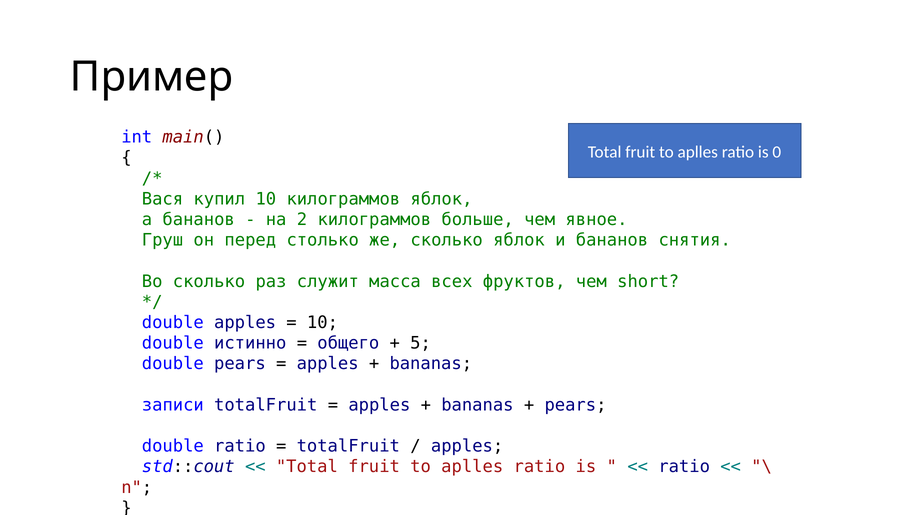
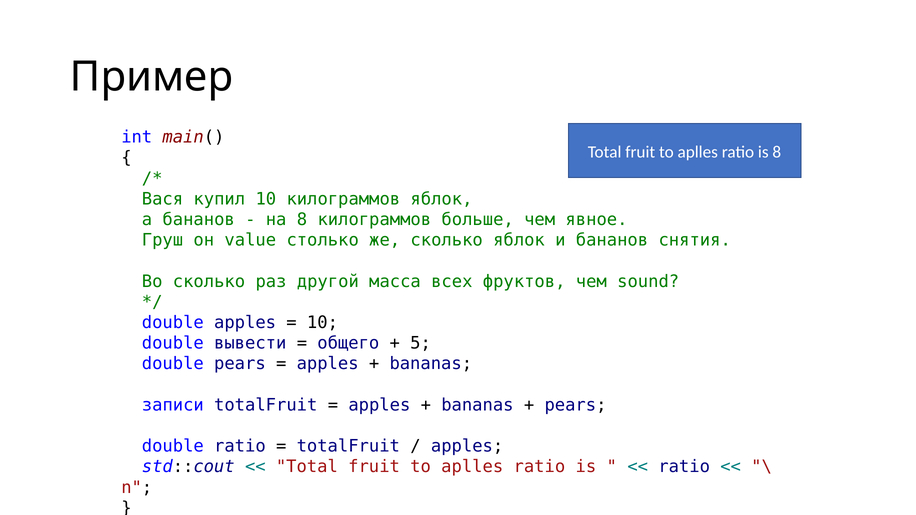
is 0: 0 -> 8 (777, 152)
на 2: 2 -> 8 (302, 220)
перед: перед -> value (250, 240)
служит: служит -> другой (328, 281)
short: short -> sound (648, 281)
истинно: истинно -> вывести (250, 343)
